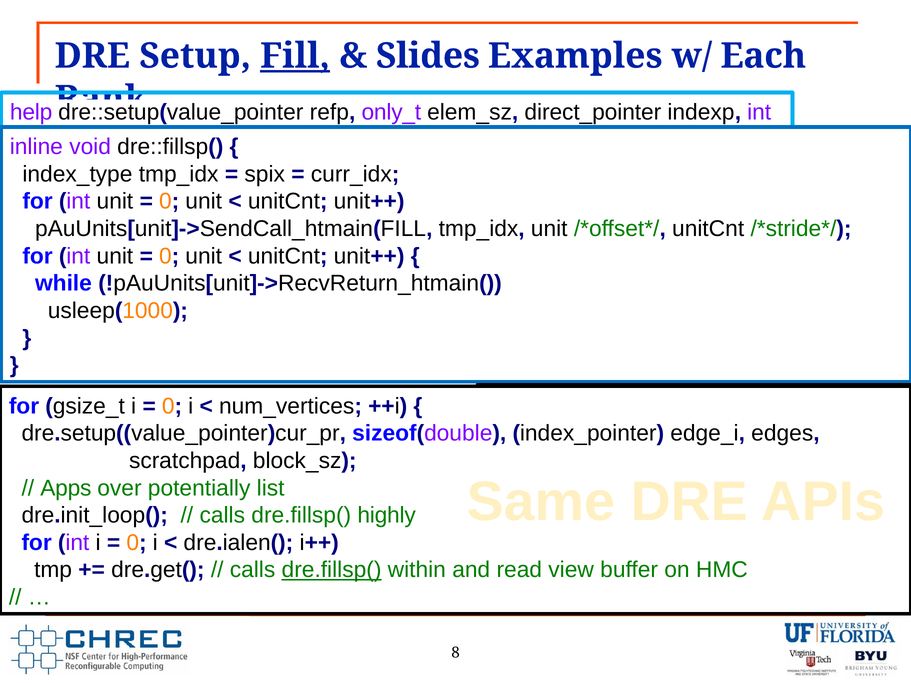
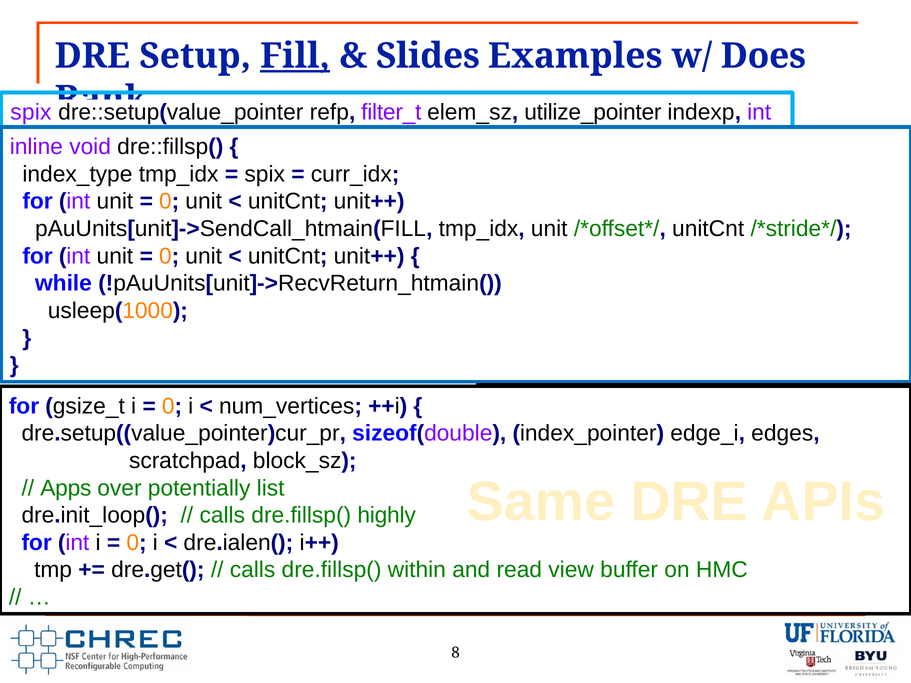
Each: Each -> Does (763, 56)
help: help -> spix (31, 112)
only_t: only_t -> filter_t (391, 112)
direct_pointer: direct_pointer -> utilize_pointer (593, 112)
dre.fillsp( underline: present -> none (332, 570)
